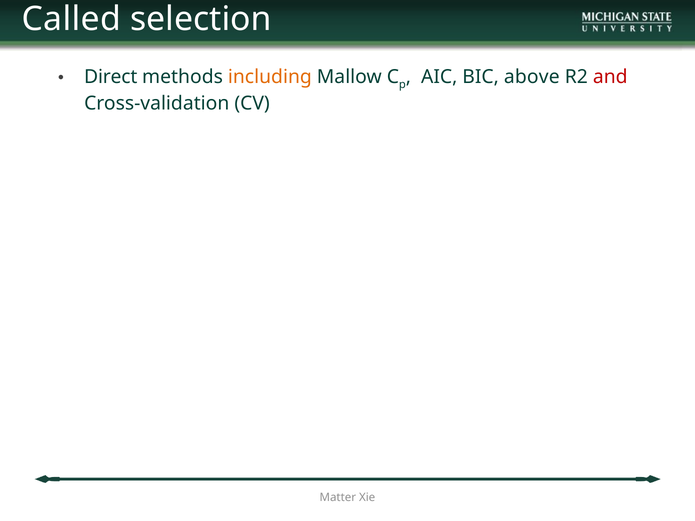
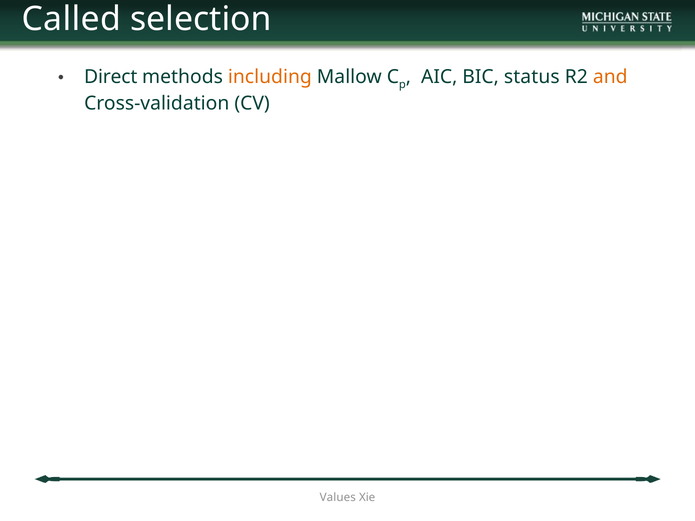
above: above -> status (532, 77)
and colour: red -> orange (610, 77)
Matter: Matter -> Values (338, 498)
